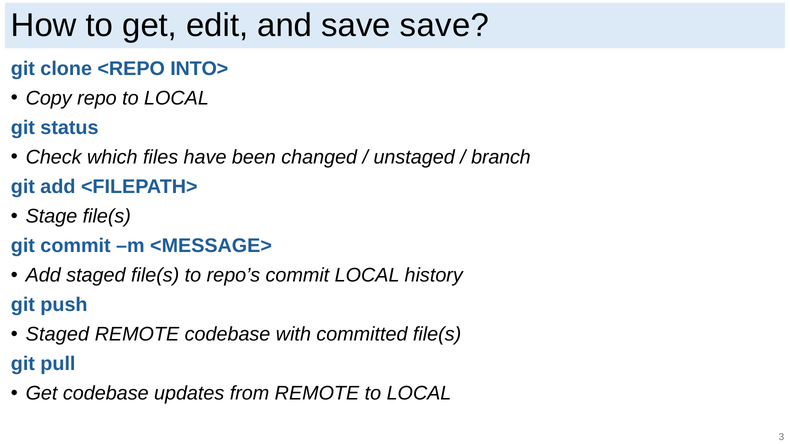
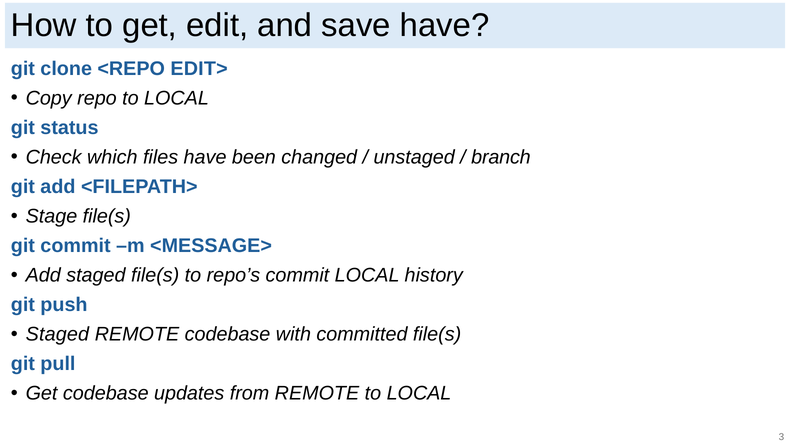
save save: save -> have (445, 25)
INTO>: INTO> -> EDIT> (199, 69)
